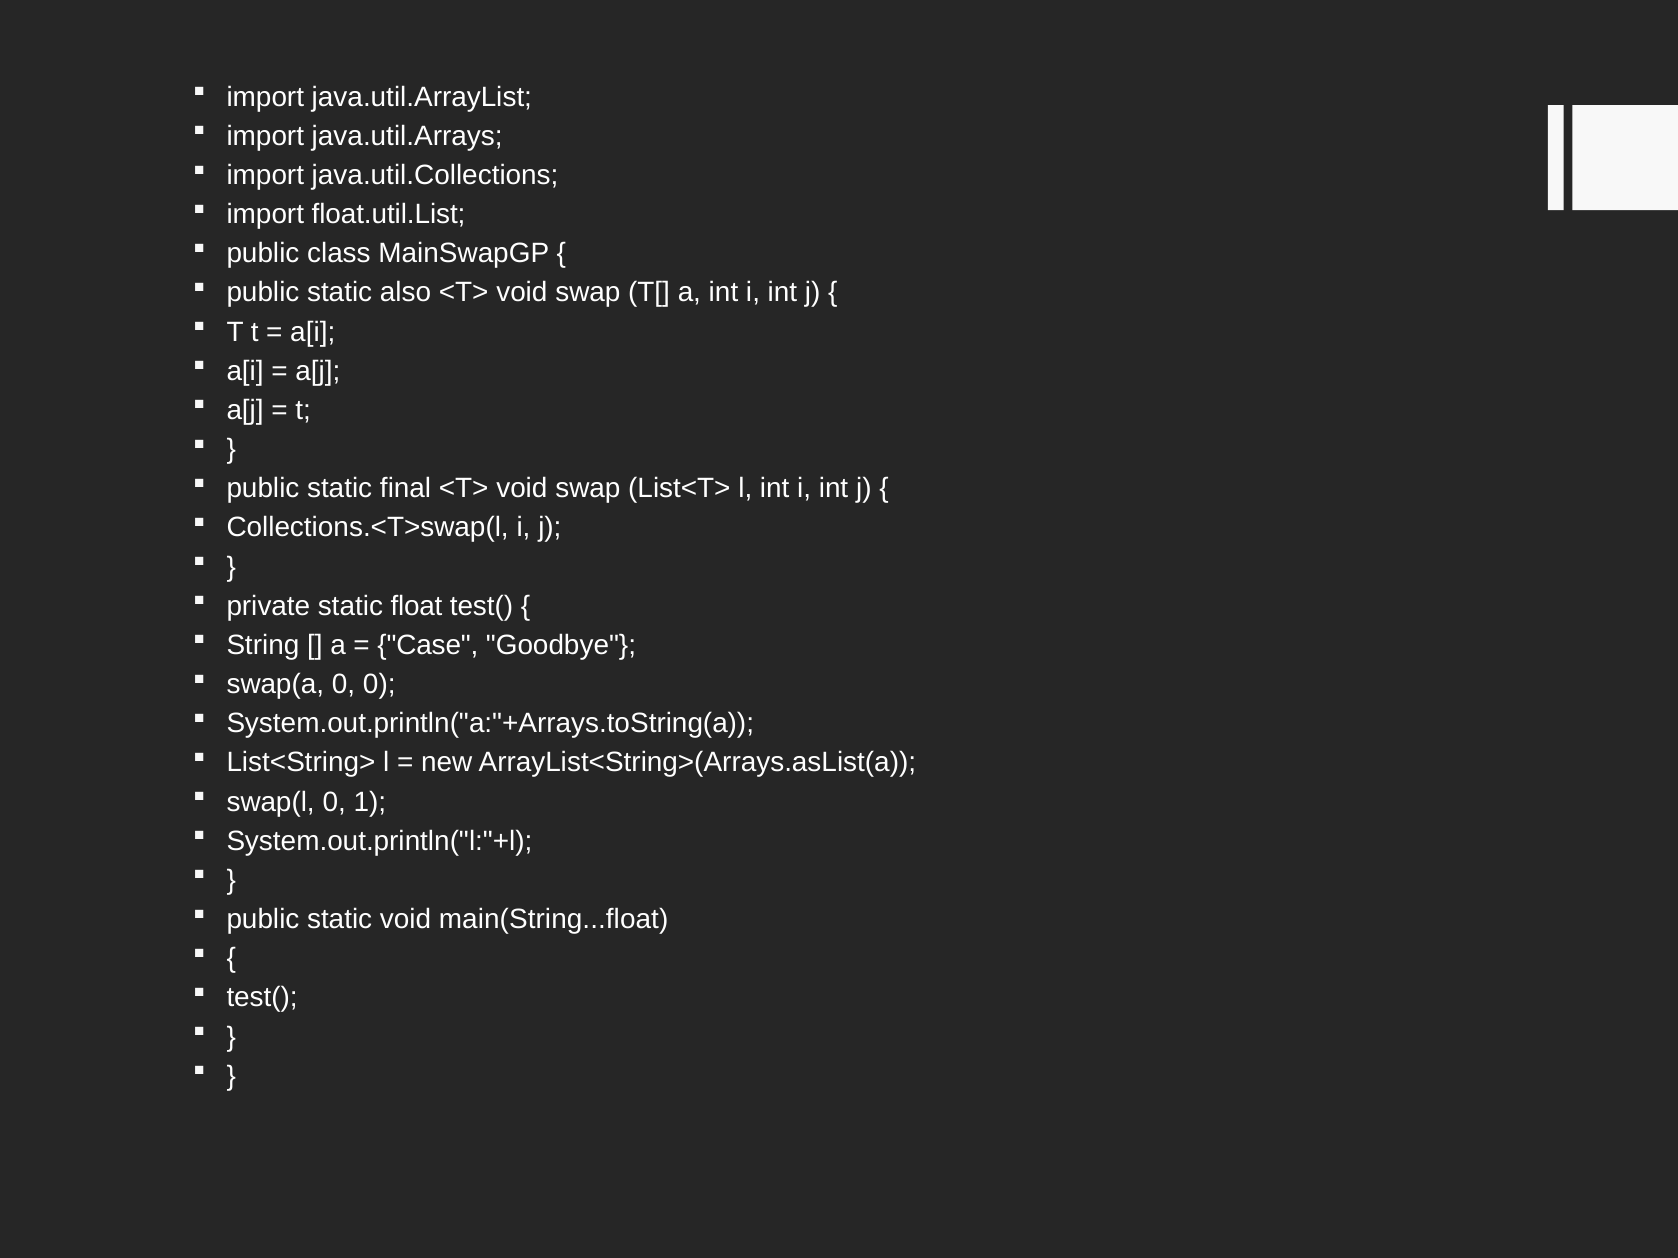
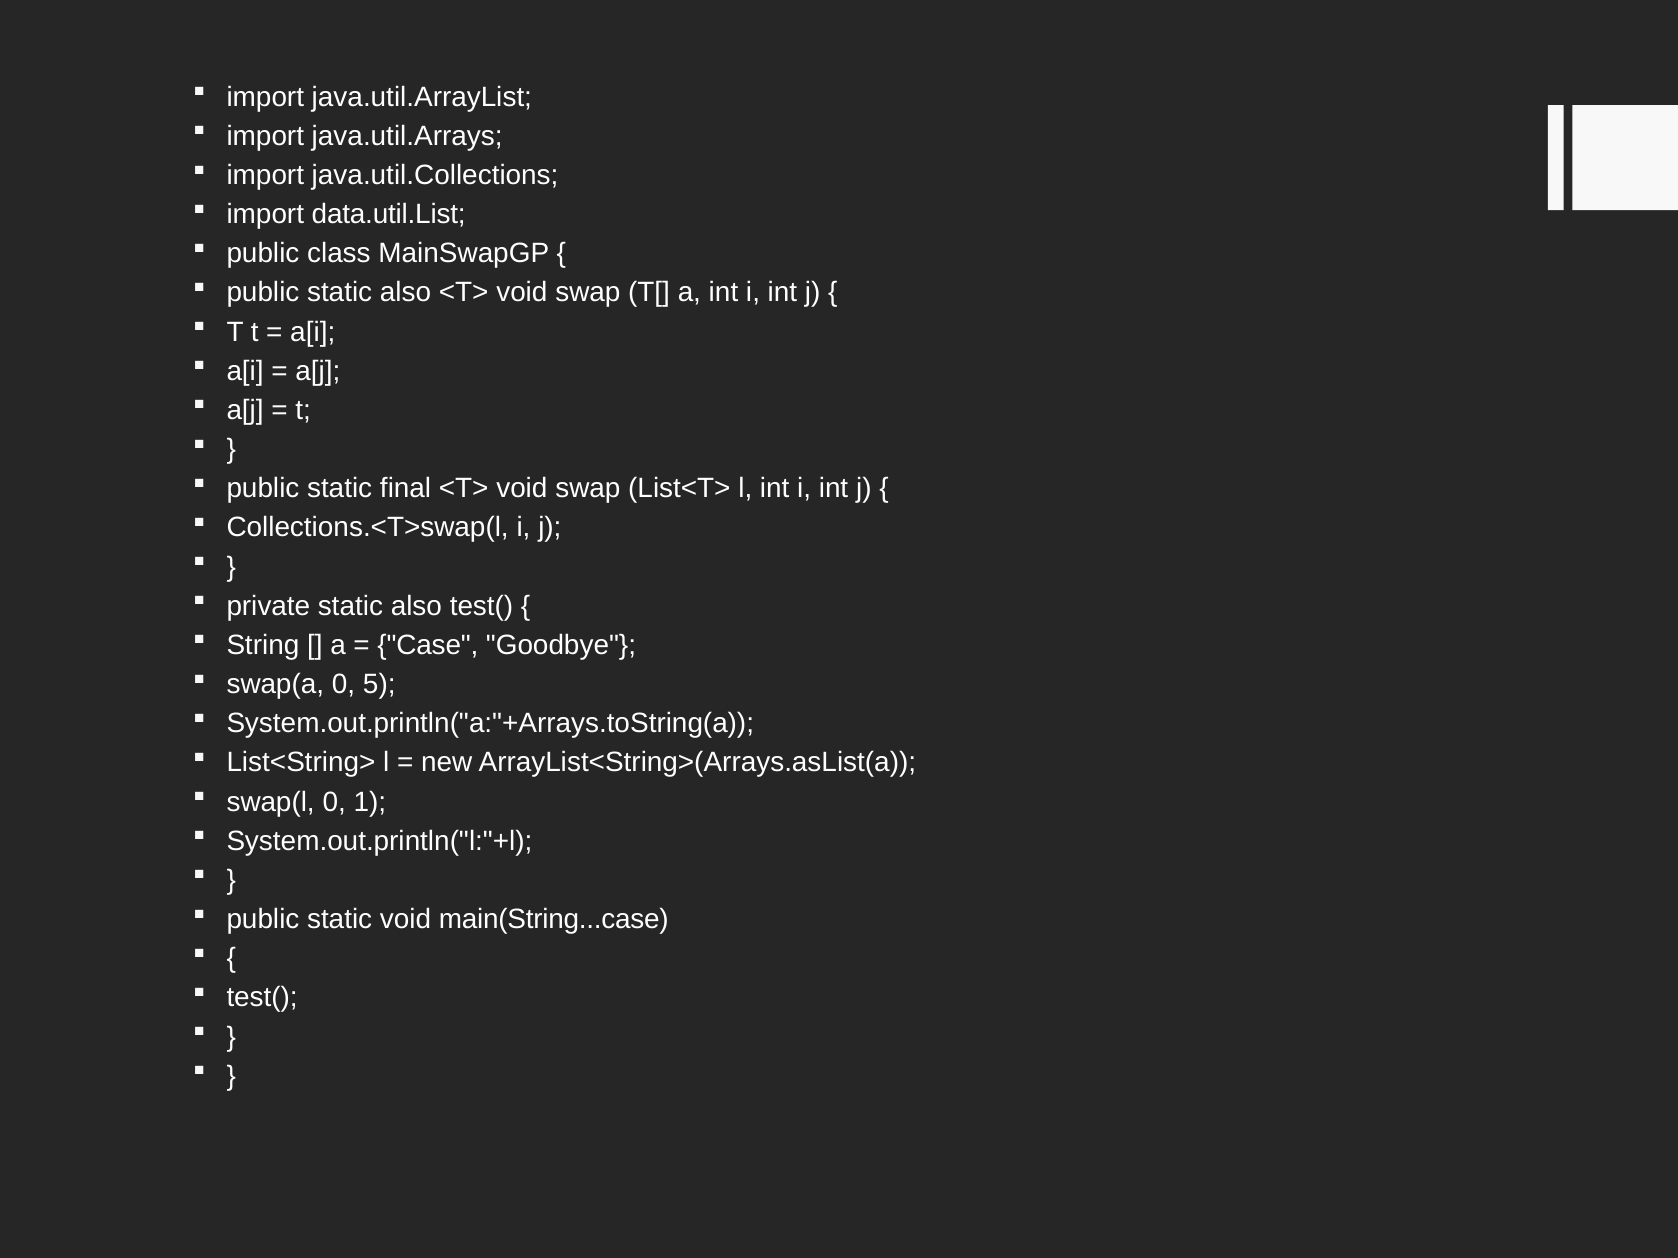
float.util.List: float.util.List -> data.util.List (389, 215)
private static float: float -> also (416, 606)
0 0: 0 -> 5 (379, 685)
main(String...float: main(String...float -> main(String...case (554, 920)
